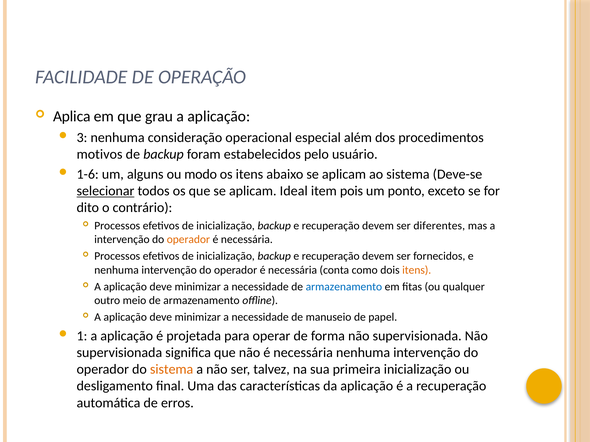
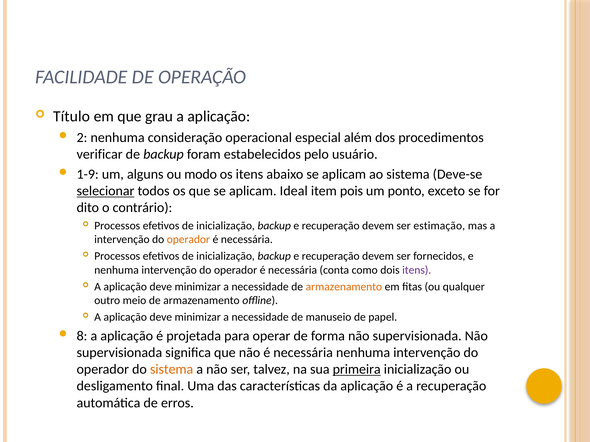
Aplica: Aplica -> Título (72, 117)
3: 3 -> 2 (82, 138)
motivos: motivos -> verificar (100, 154)
1-6: 1-6 -> 1-9 (88, 174)
diferentes: diferentes -> estimação (439, 226)
itens colour: orange -> purple (417, 270)
armazenamento colour: blue -> orange (344, 287)
1: 1 -> 8 (82, 336)
primeira underline: none -> present (357, 370)
